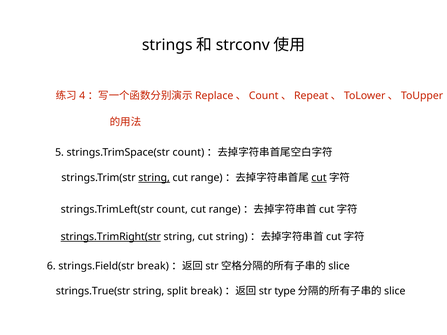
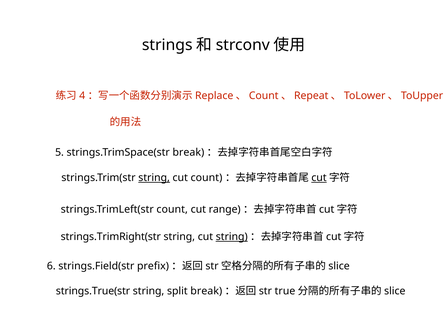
strings.TrimSpace(str count: count -> break (188, 153)
range: range -> count (206, 178)
strings.TrimRight(str underline: present -> none (111, 237)
string underline: none -> present (232, 237)
strings.Field(str break: break -> prefix (153, 266)
type: type -> true (285, 291)
